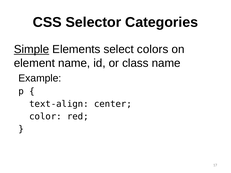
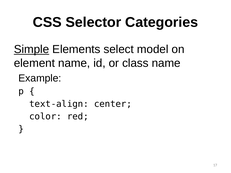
colors: colors -> model (153, 49)
